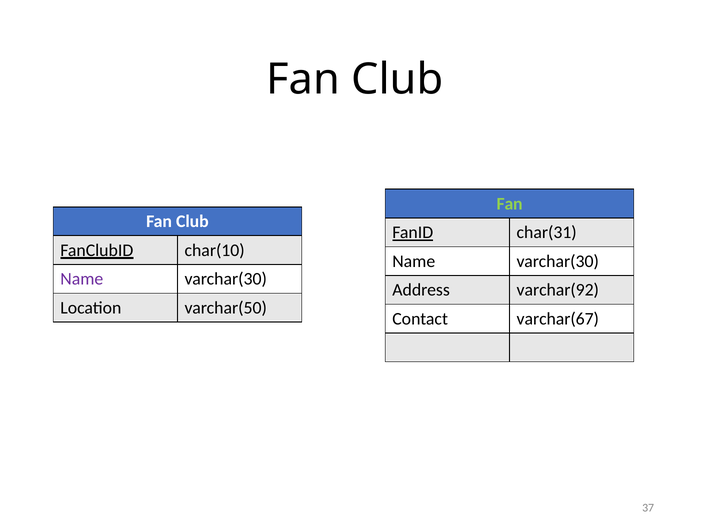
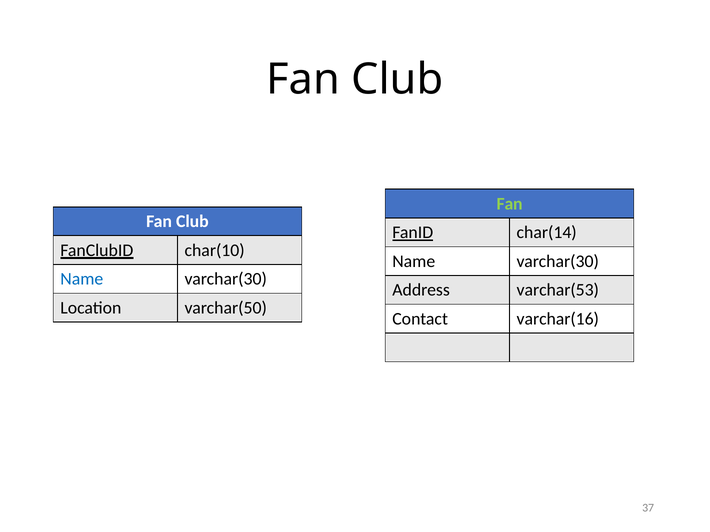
char(31: char(31 -> char(14 (547, 233)
Name colour: purple -> blue (82, 279)
varchar(92: varchar(92 -> varchar(53 (558, 290)
varchar(67: varchar(67 -> varchar(16 (558, 319)
